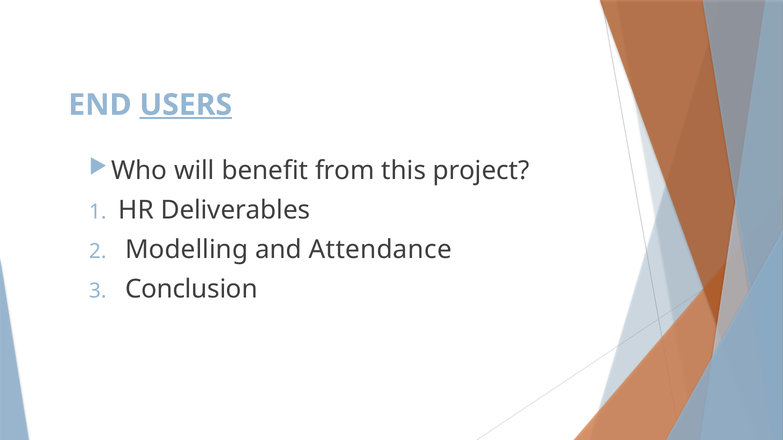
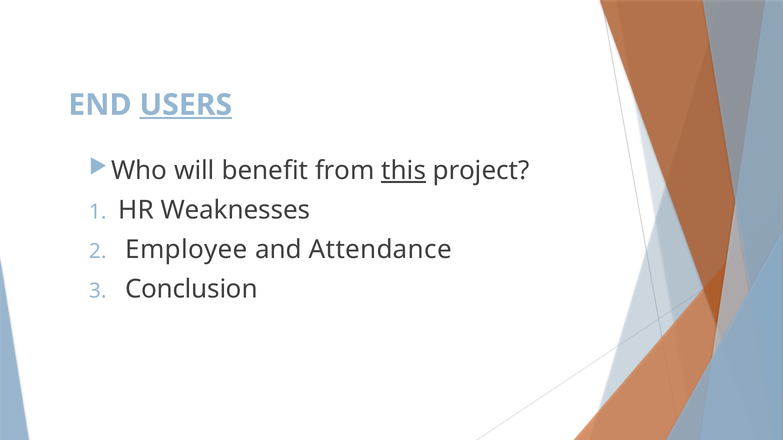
this underline: none -> present (404, 171)
Deliverables: Deliverables -> Weaknesses (235, 210)
Modelling: Modelling -> Employee (187, 250)
